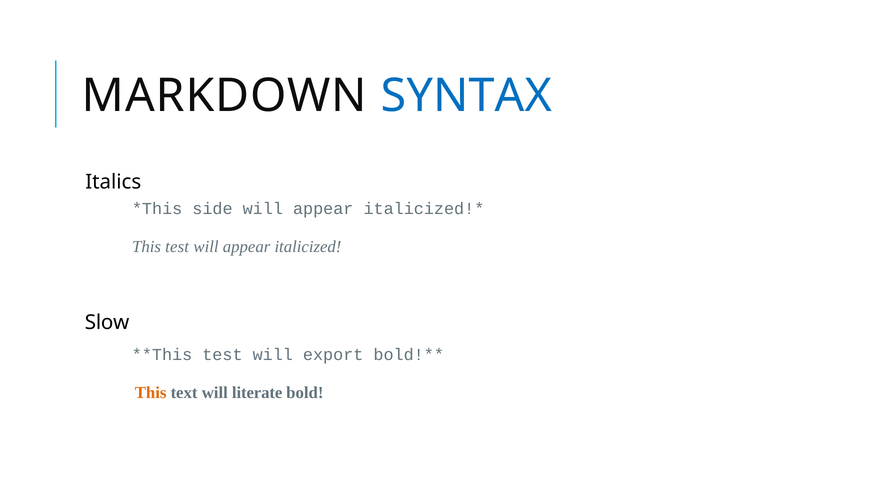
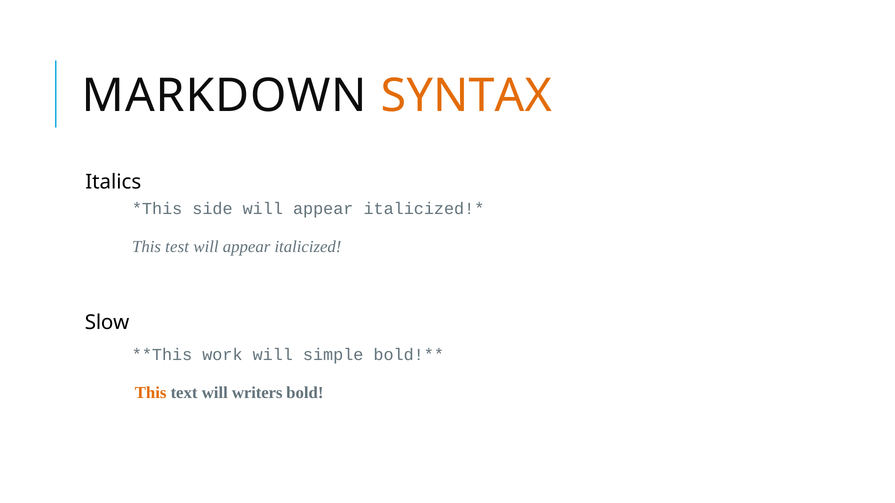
SYNTAX colour: blue -> orange (467, 96)
test: test -> work (222, 355)
export: export -> simple (333, 355)
literate: literate -> writers (257, 393)
